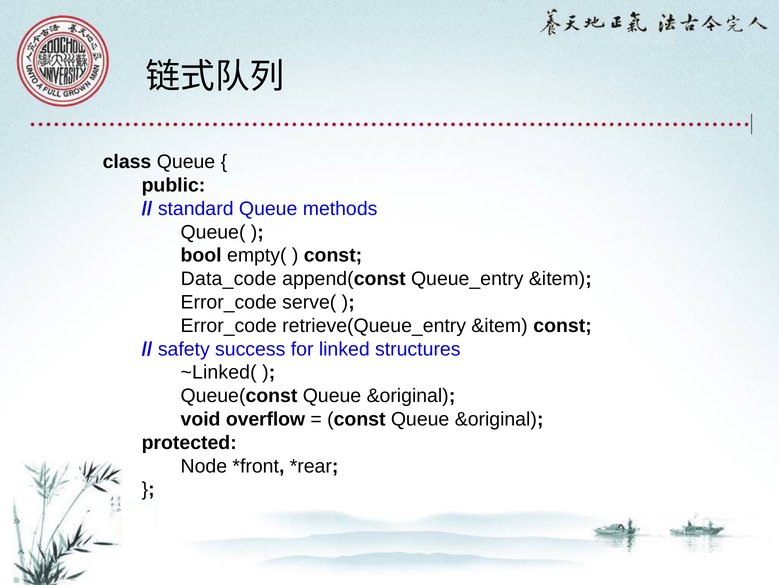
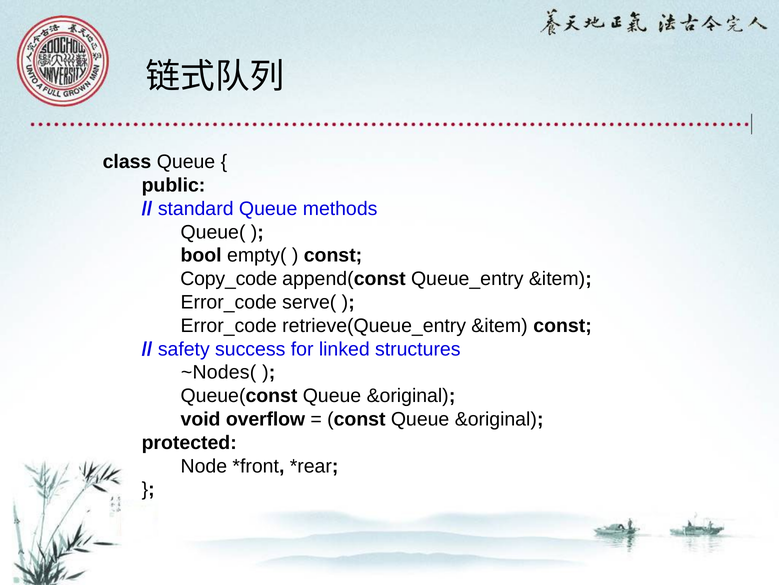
Data_code: Data_code -> Copy_code (229, 279)
~Linked(: ~Linked( -> ~Nodes( (219, 372)
